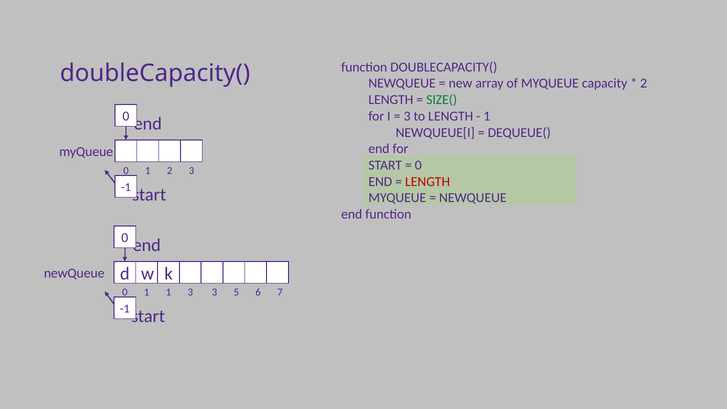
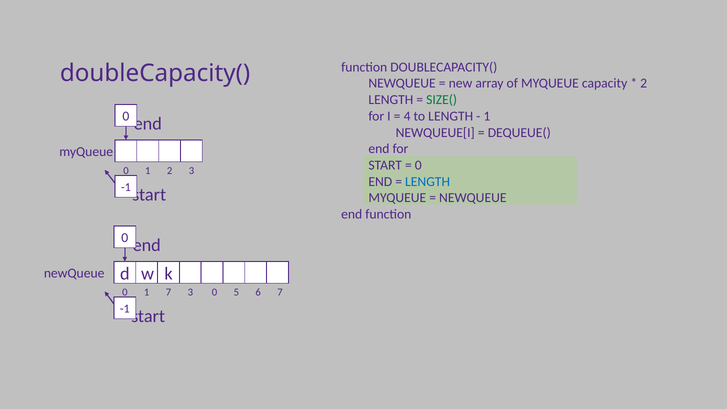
3: 3 -> 4 (407, 116)
LENGTH colour: red -> blue (428, 182)
1 1: 1 -> 7 (169, 292)
3 3: 3 -> 0 (215, 292)
